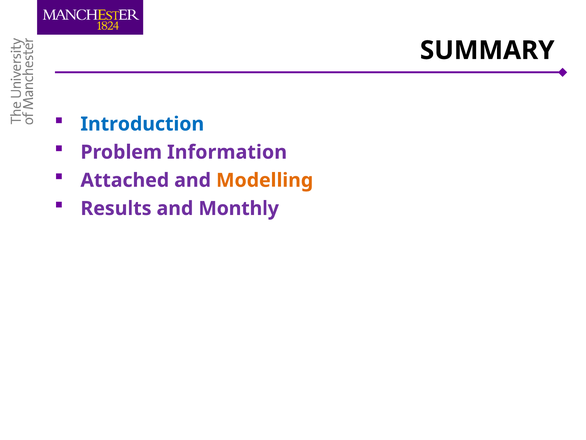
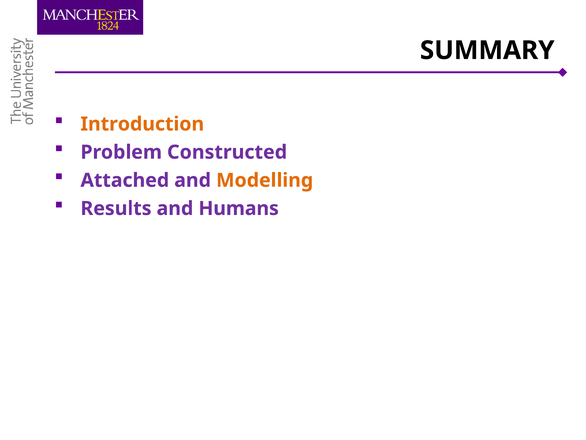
Introduction colour: blue -> orange (142, 124)
Information: Information -> Constructed (227, 152)
Monthly: Monthly -> Humans (239, 208)
